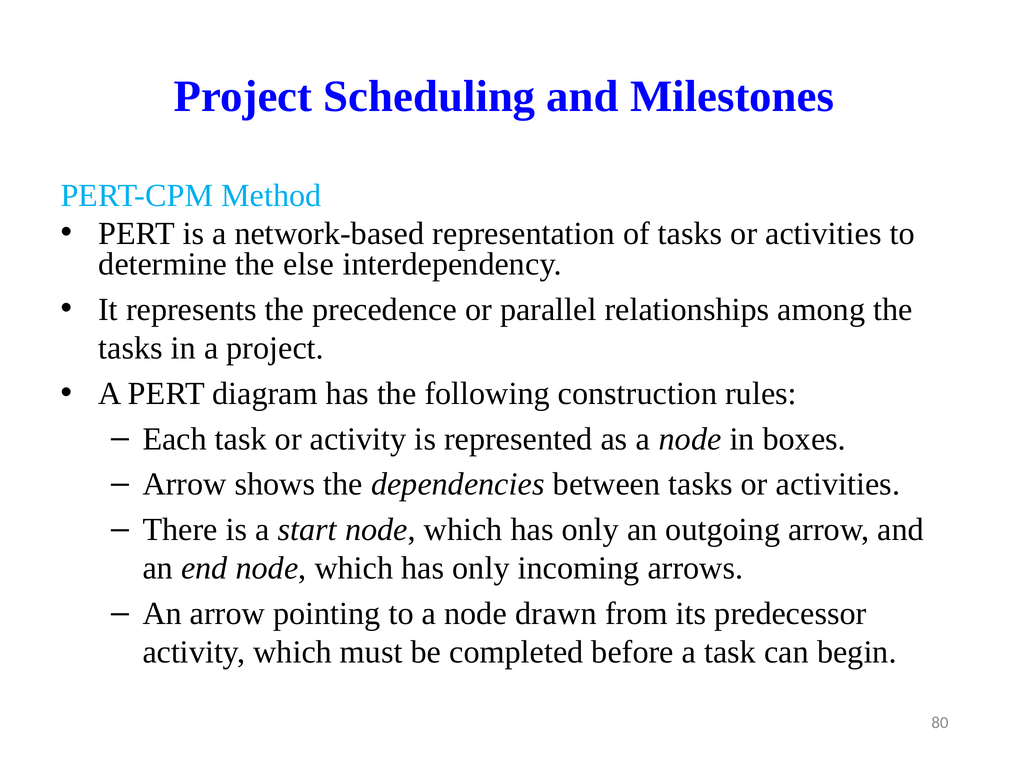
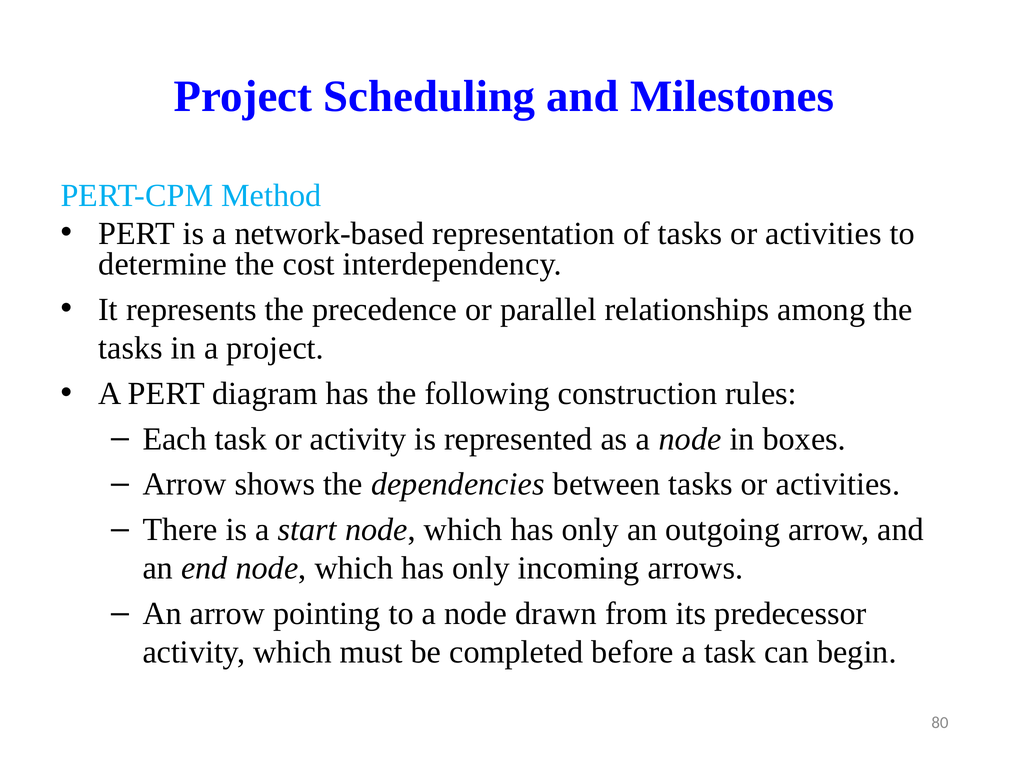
else: else -> cost (309, 264)
